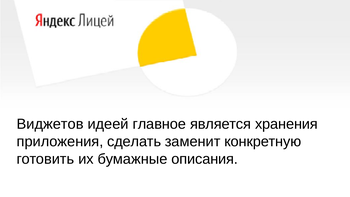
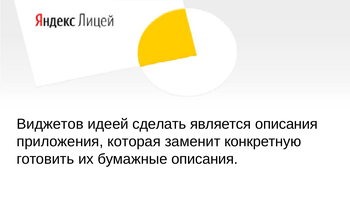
главное: главное -> сделать (159, 124)
является хранения: хранения -> описания (286, 124)
сделать: сделать -> которая (134, 142)
